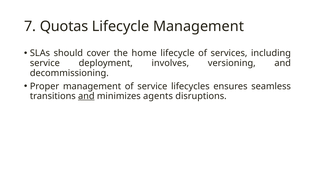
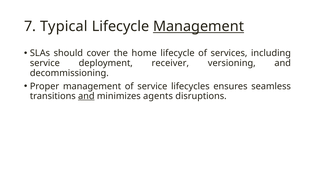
Quotas: Quotas -> Typical (64, 26)
Management underline: none -> present (199, 26)
involves: involves -> receiver (170, 63)
